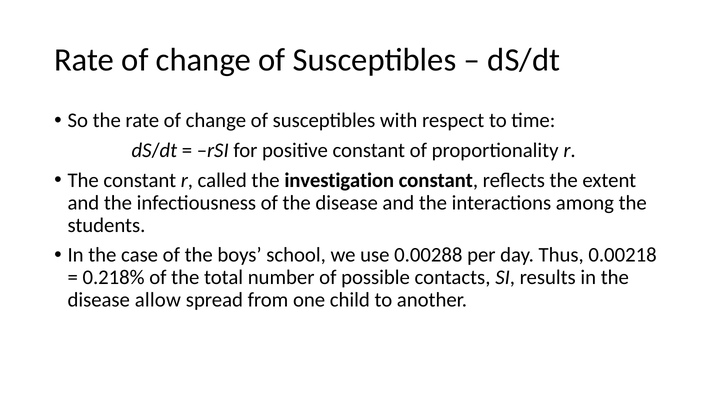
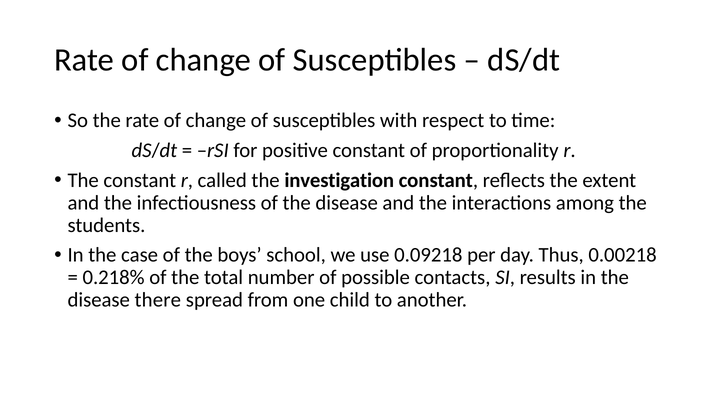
0.00288: 0.00288 -> 0.09218 (428, 255)
allow: allow -> there (158, 300)
